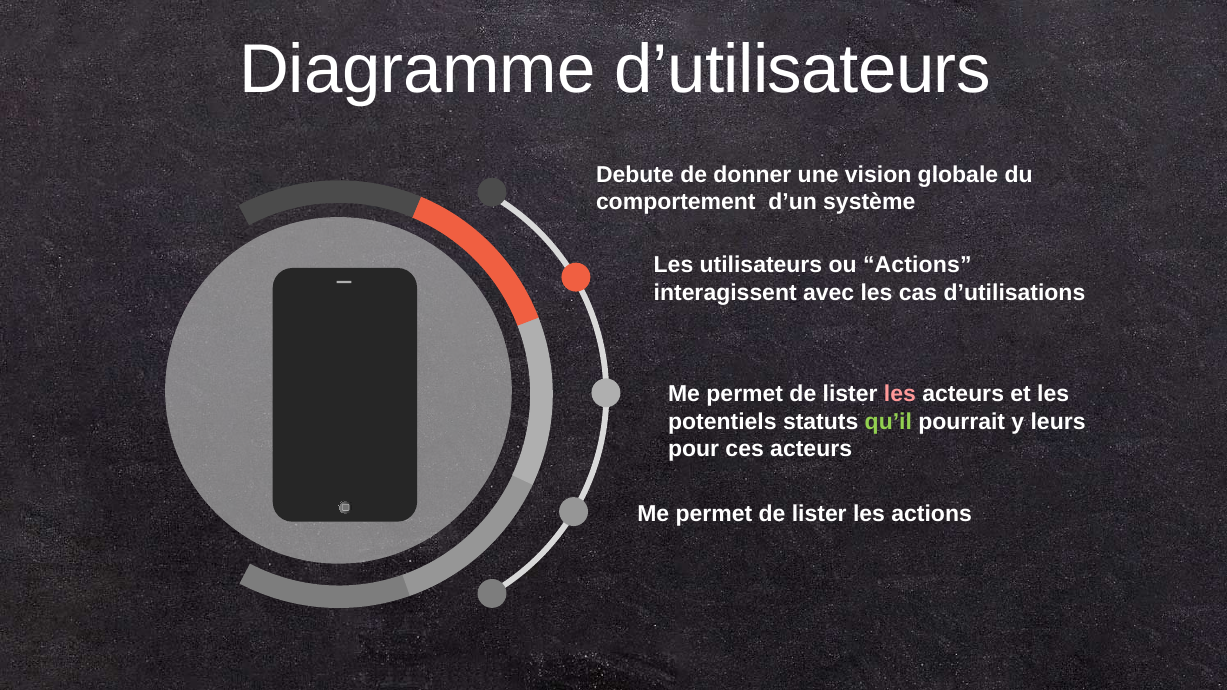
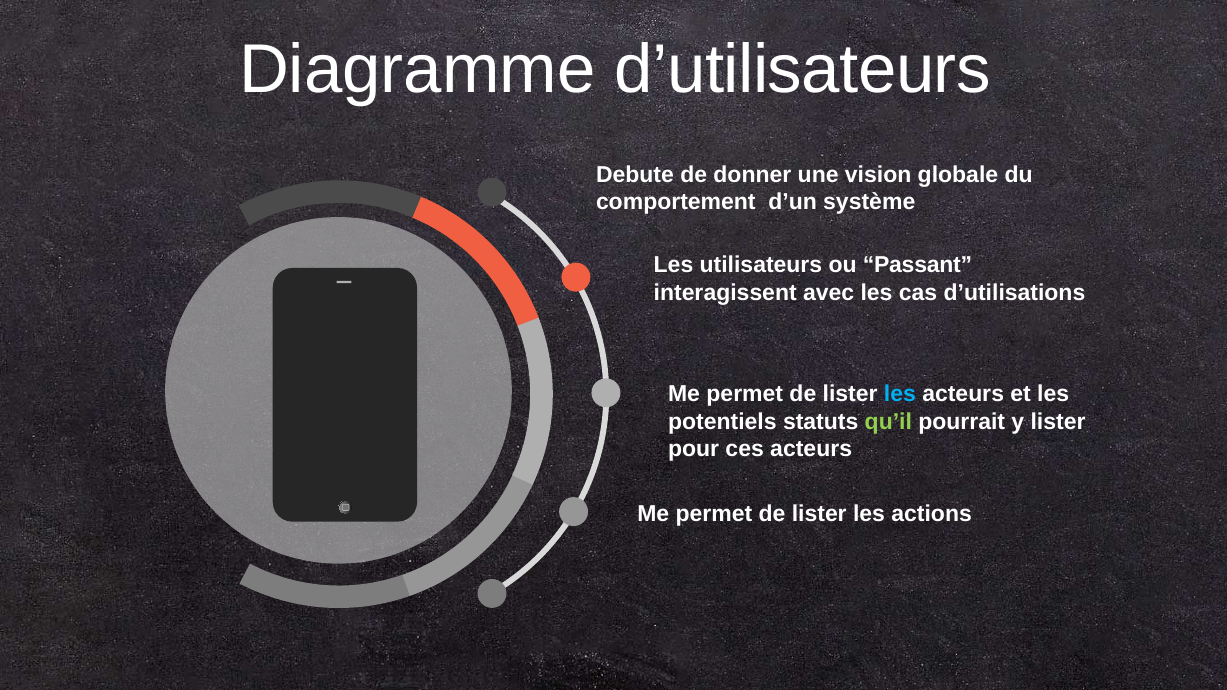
ou Actions: Actions -> Passant (917, 265)
les colour: pink -> light blue (900, 394)
y leurs: leurs -> lister (1058, 422)
